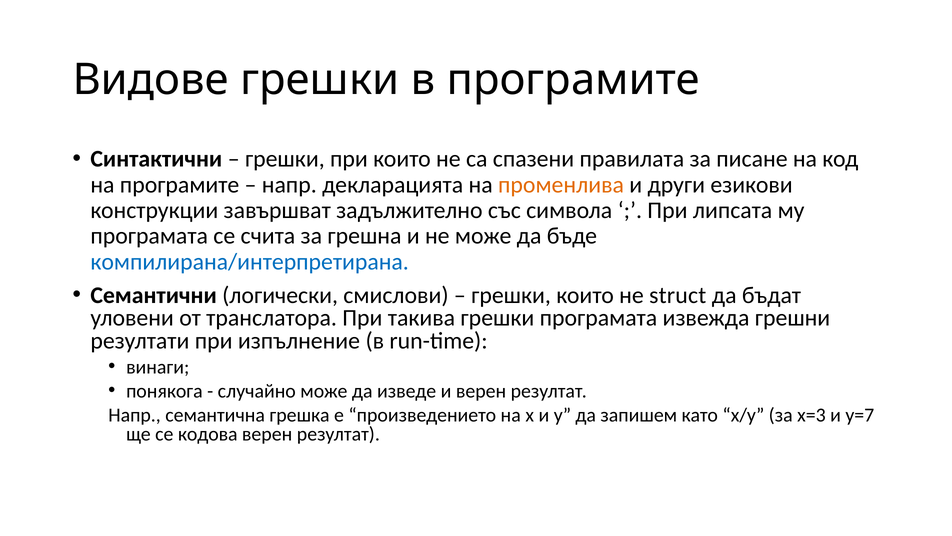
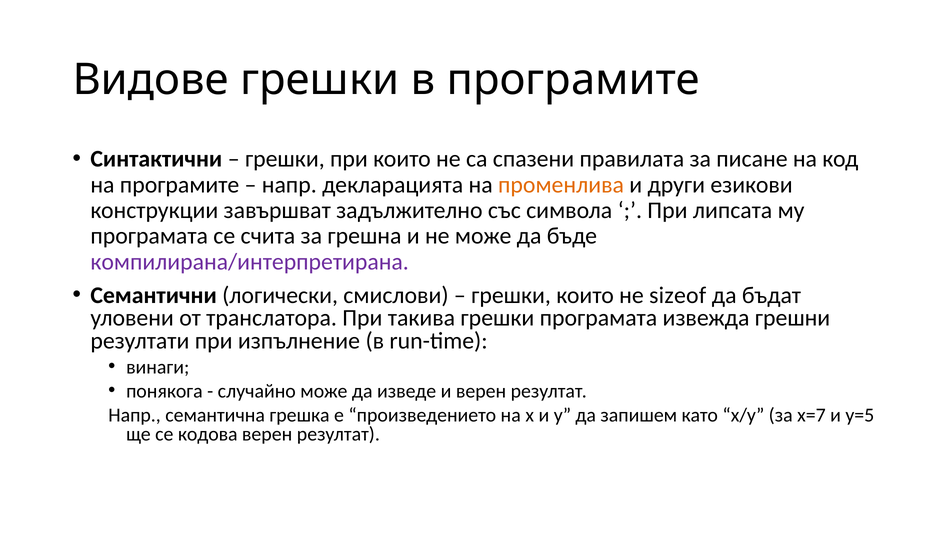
компилирана/интерпретирана colour: blue -> purple (250, 262)
struct: struct -> sizeof (678, 295)
x=3: x=3 -> x=7 (811, 415)
y=7: y=7 -> y=5 (860, 415)
